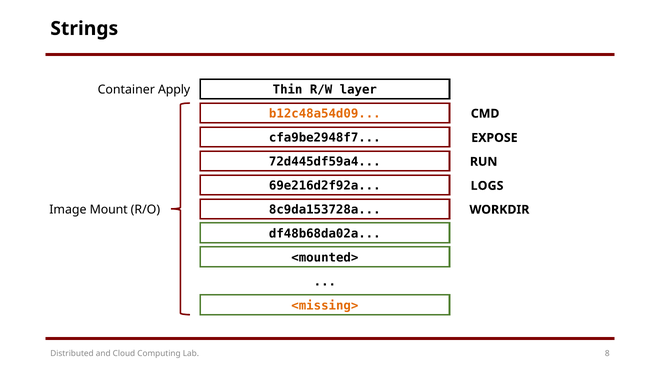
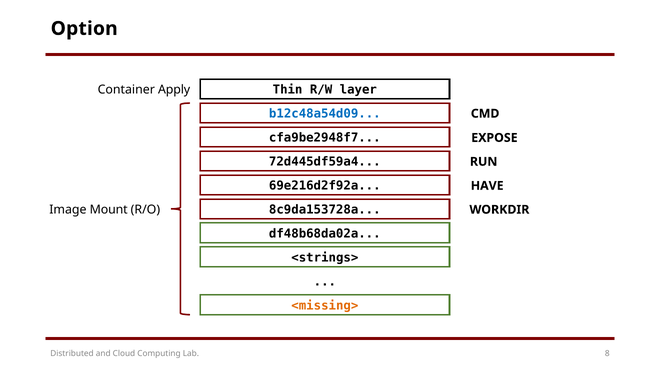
Strings: Strings -> Option (84, 29)
b12c48a54d09 colour: orange -> blue (325, 114)
LOGS: LOGS -> HAVE (487, 186)
<mounted>: <mounted> -> <strings> (325, 258)
